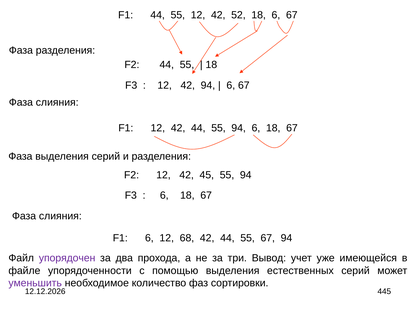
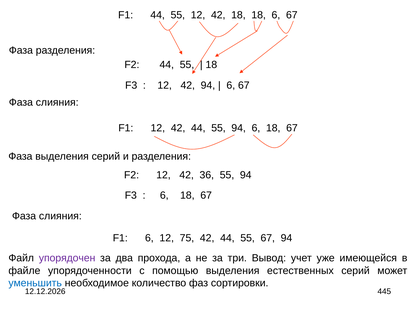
42 52: 52 -> 18 (238, 15)
45: 45 -> 36 (207, 175)
68: 68 -> 75 (187, 238)
уменьшить colour: purple -> blue (35, 283)
